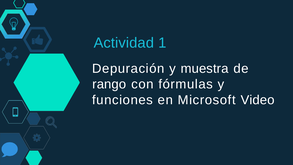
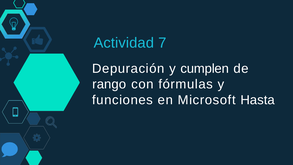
1: 1 -> 7 (162, 43)
muestra: muestra -> cumplen (205, 69)
Video: Video -> Hasta (258, 100)
